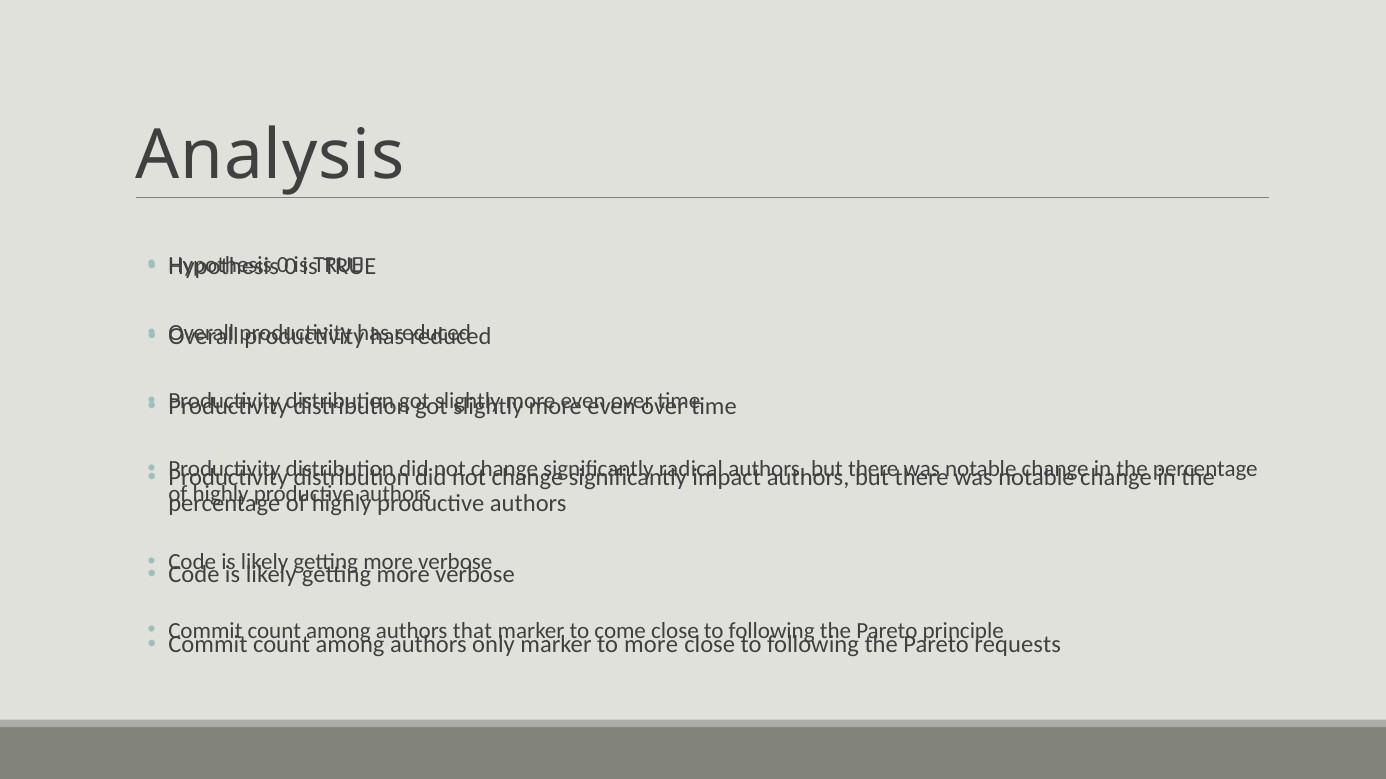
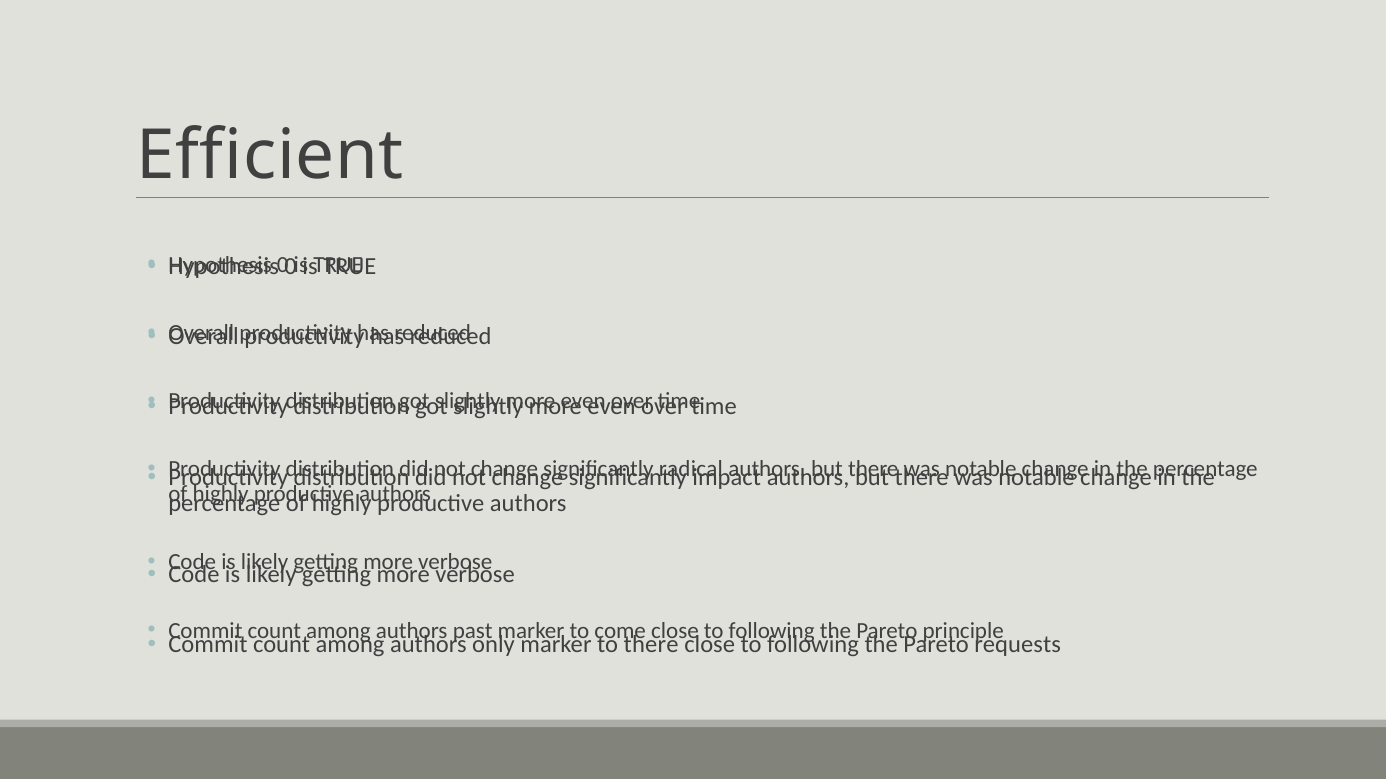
Analysis: Analysis -> Efficient (270, 155)
that: that -> past (473, 631)
more: more -> there (651, 645)
